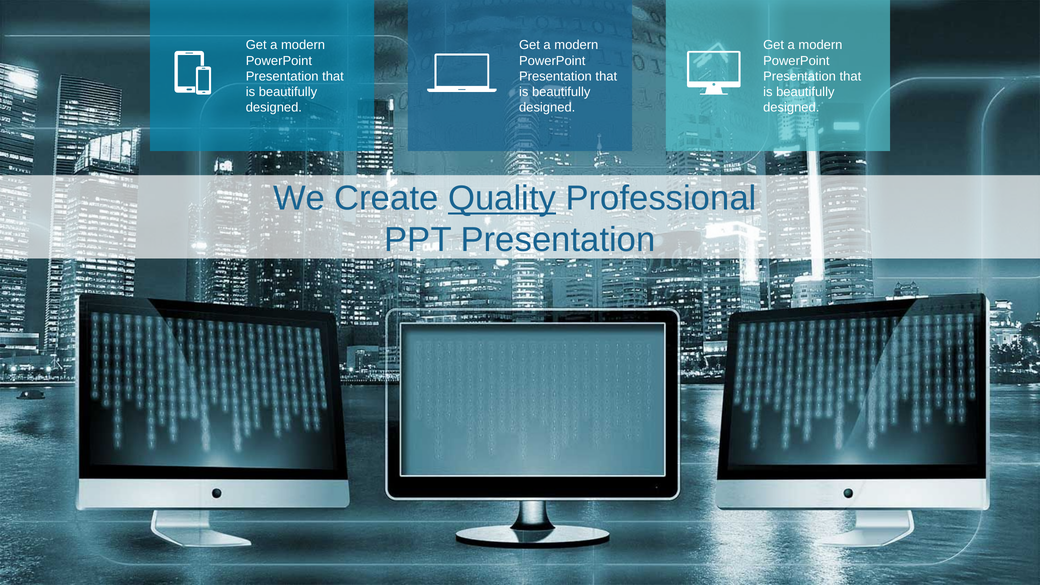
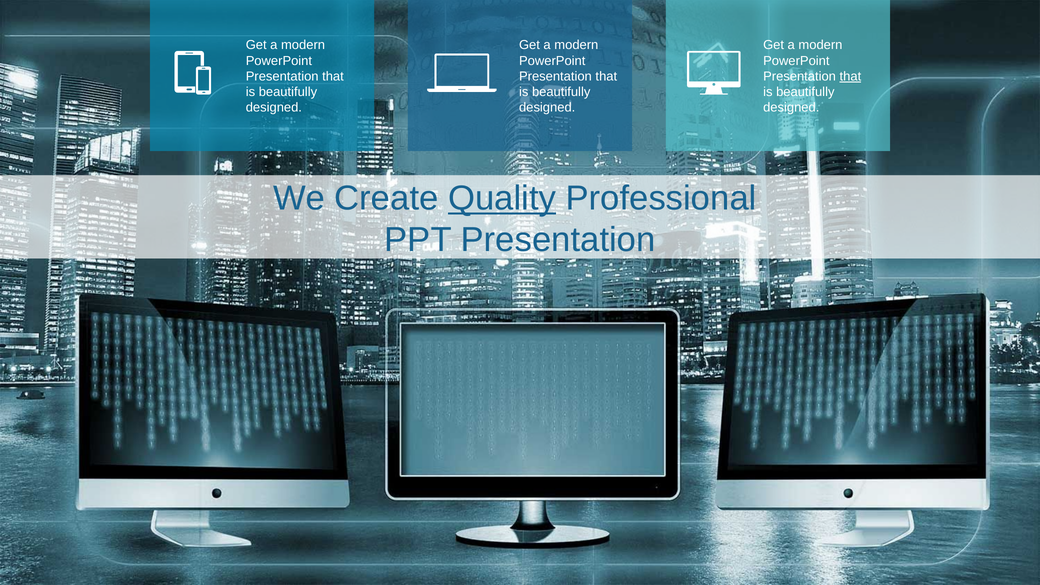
that underline: none -> present (850, 76)
